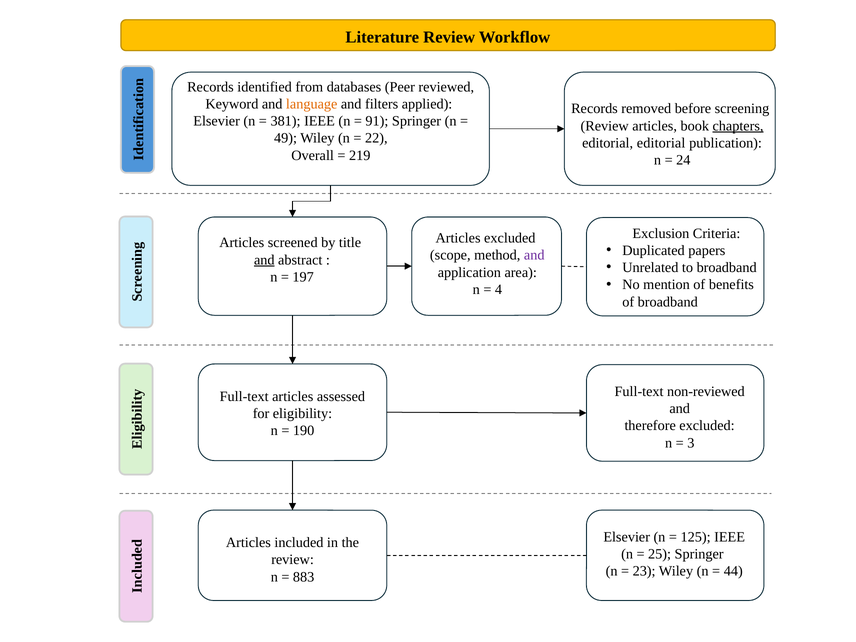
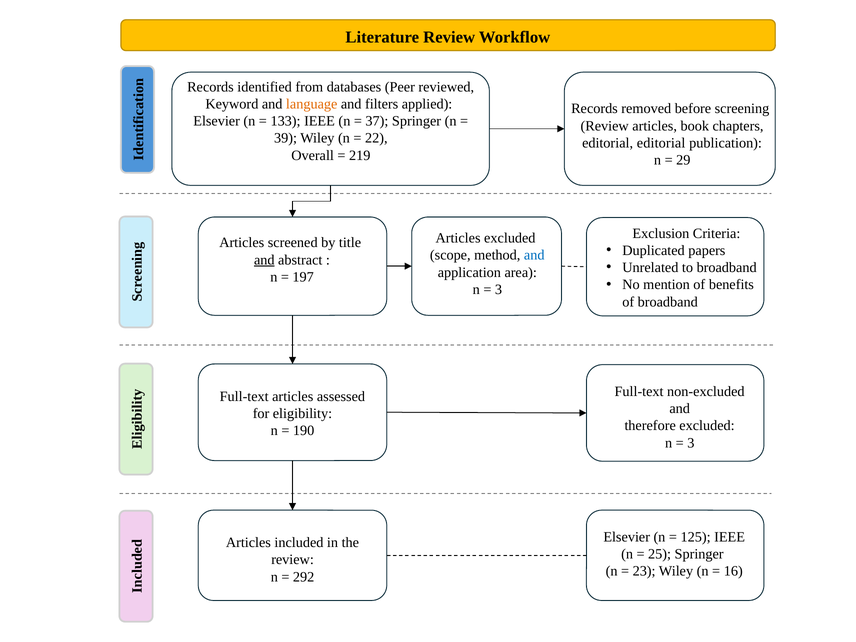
381: 381 -> 133 (286, 121)
91: 91 -> 37 (377, 121)
chapters underline: present -> none (738, 126)
49: 49 -> 39 (286, 138)
24: 24 -> 29 (683, 160)
and colour: purple -> blue (534, 255)
4: 4 -> 3 (498, 289)
non-reviewed: non-reviewed -> non-excluded (706, 391)
44: 44 -> 16 (733, 571)
883: 883 -> 292 (304, 577)
